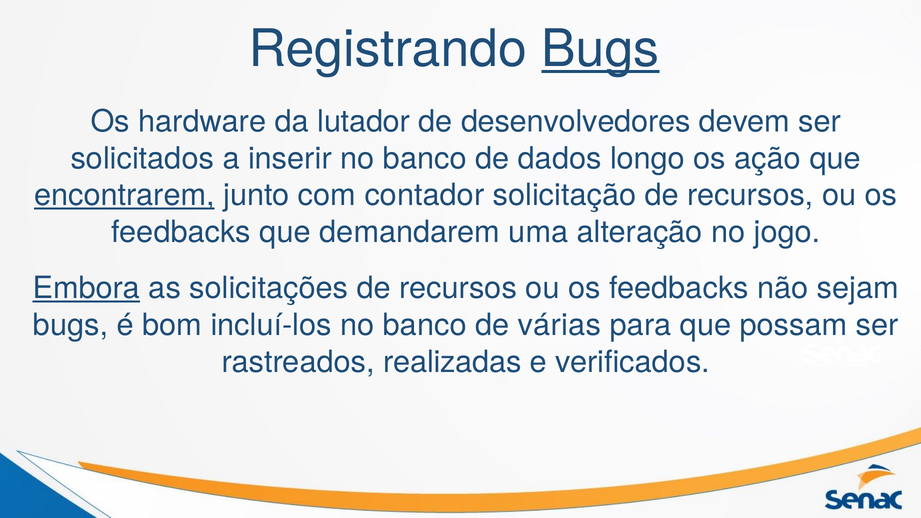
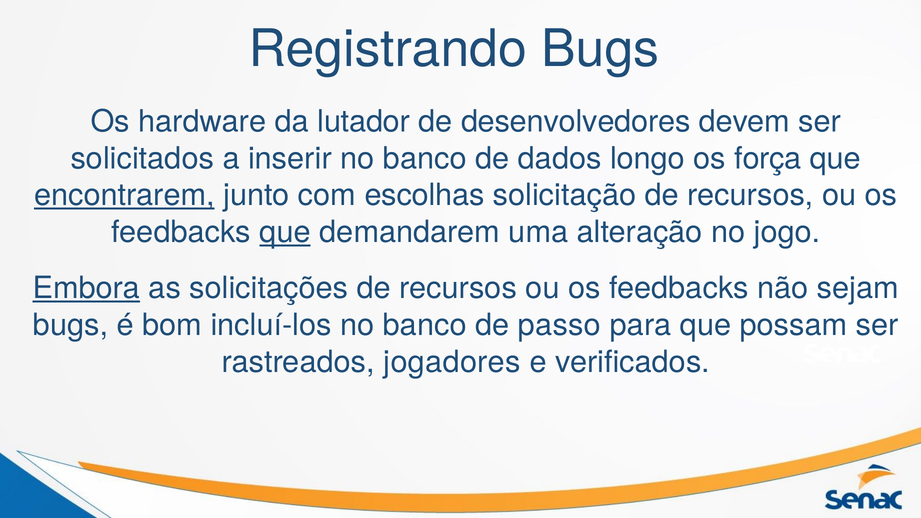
Bugs underline: present -> none (600, 49)
ação: ação -> força (768, 158)
contador: contador -> escolhas (425, 195)
que underline: none -> present (285, 232)
várias: várias -> passo (559, 325)
realizadas: realizadas -> jogadores (452, 362)
